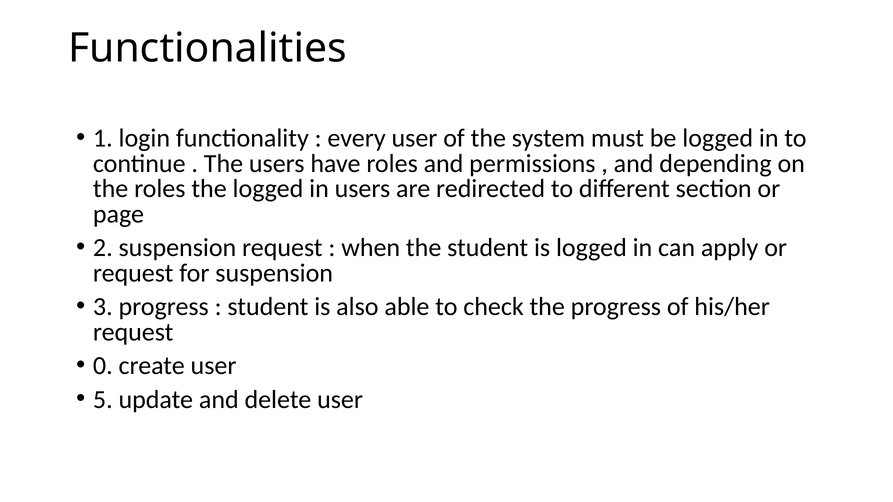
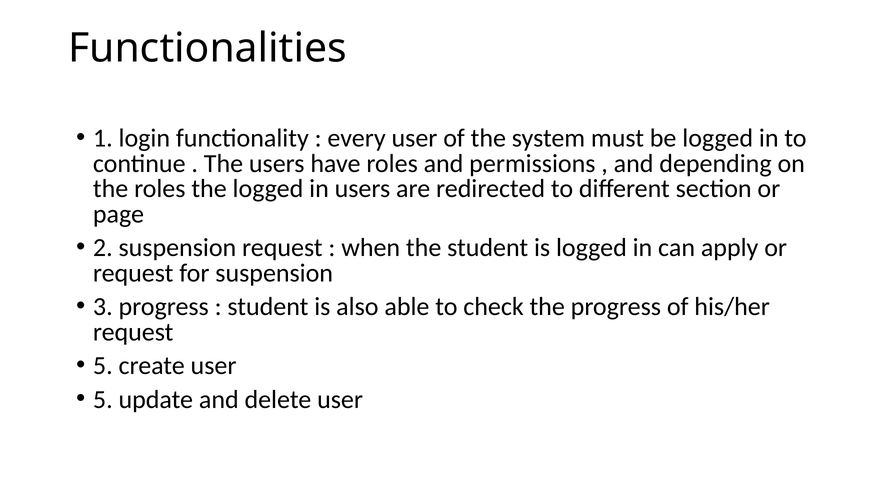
0: 0 -> 5 (103, 366)
